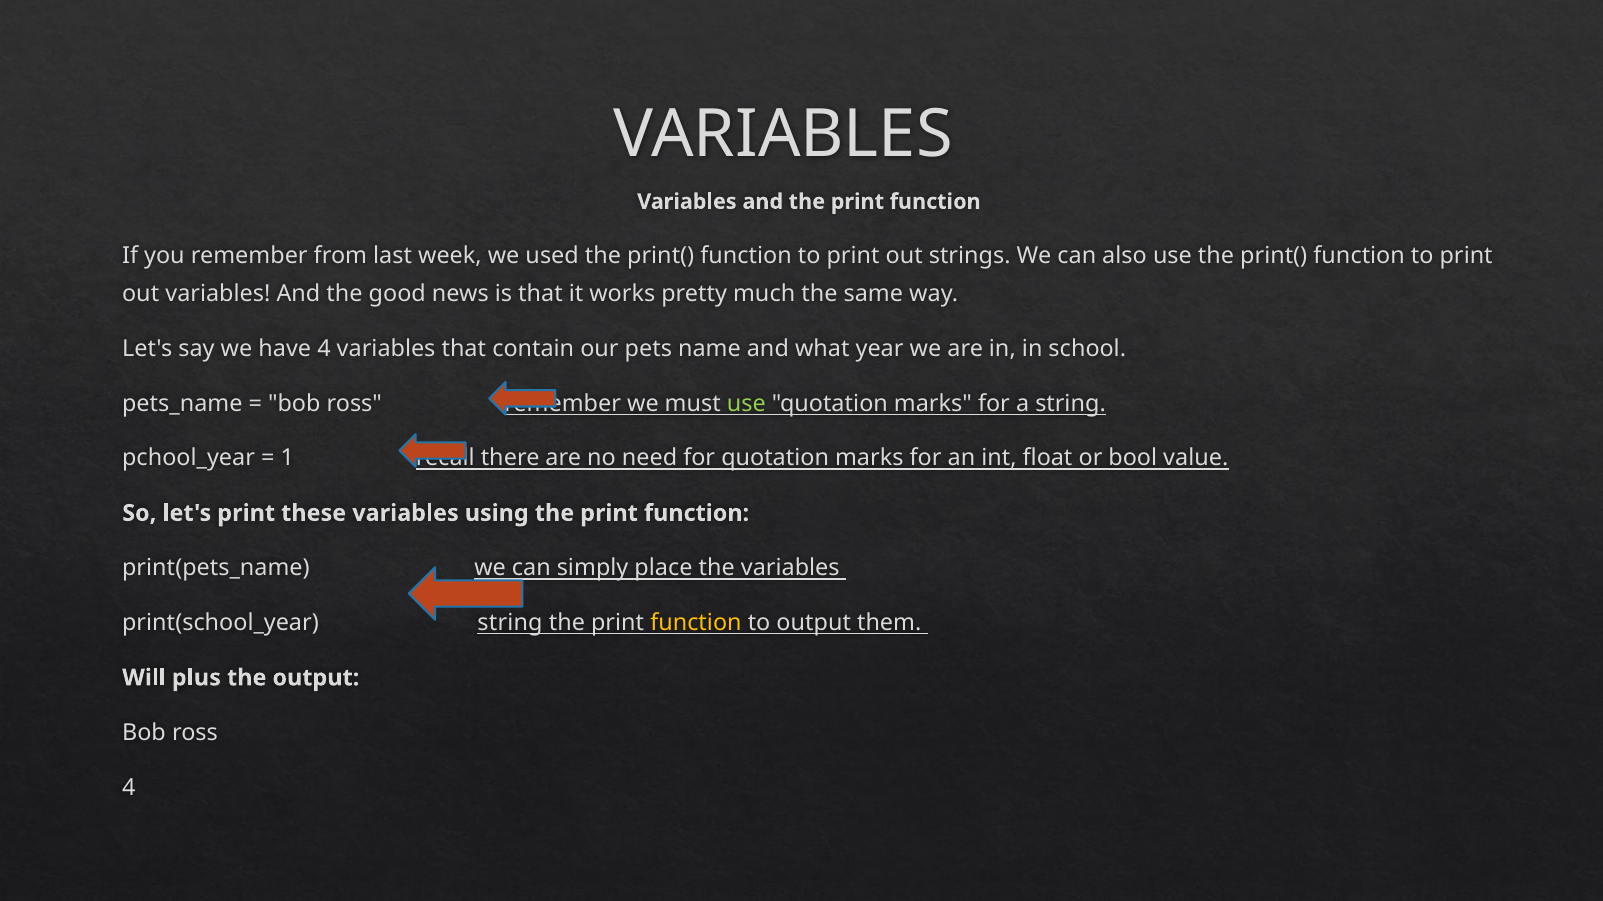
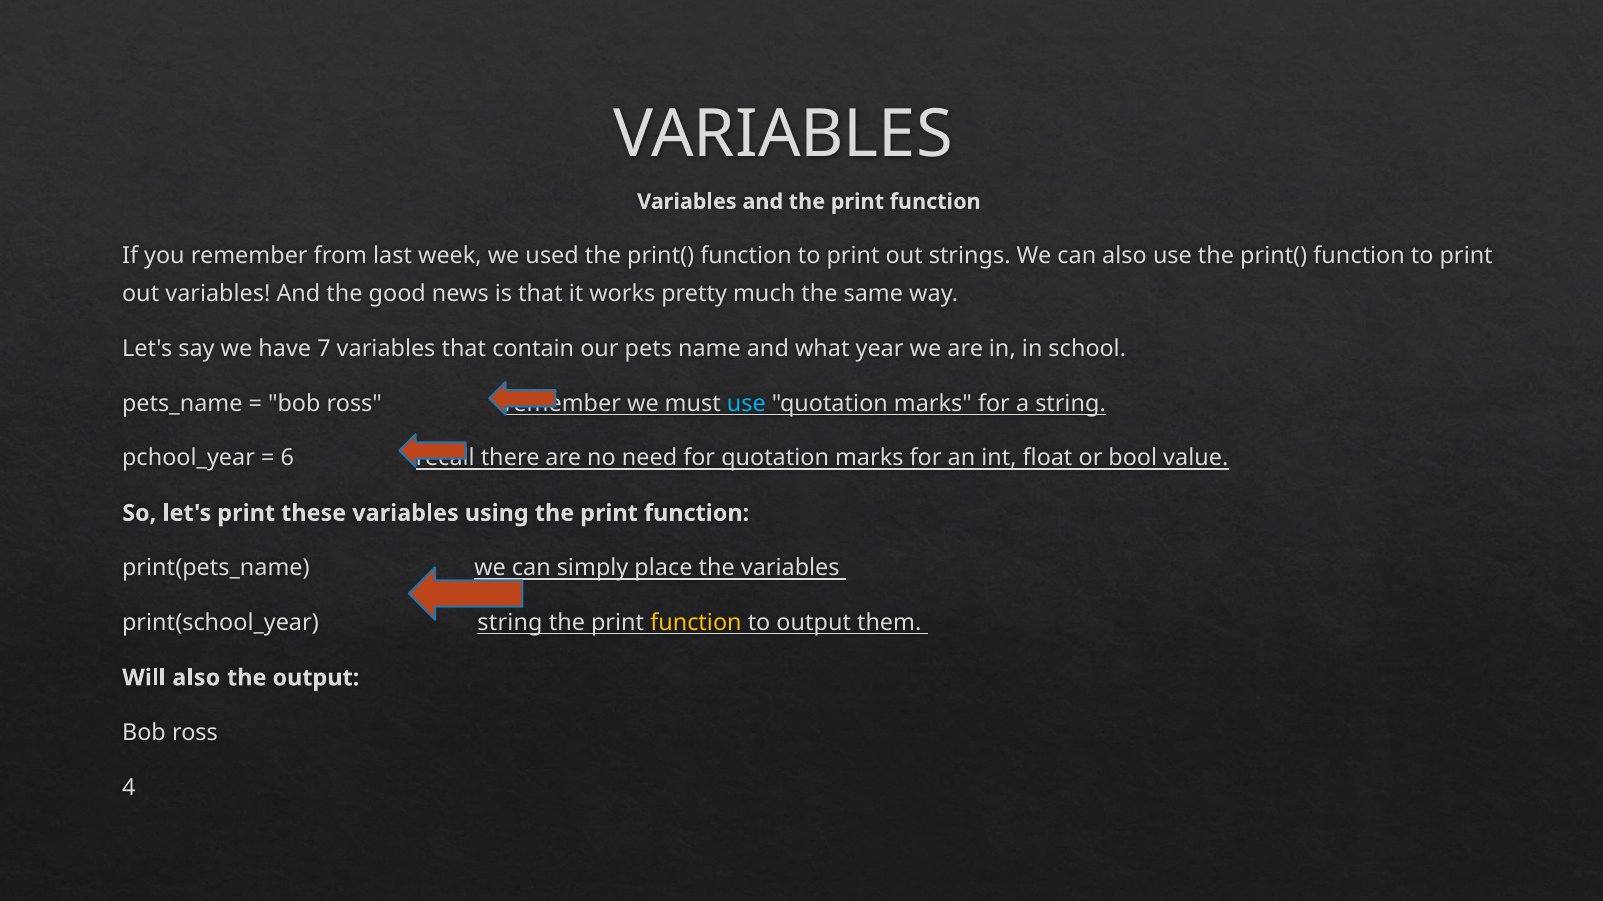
have 4: 4 -> 7 (324, 349)
use colour: light green -> light blue (746, 404)
1: 1 -> 6 (287, 459)
Will plus: plus -> also (196, 678)
